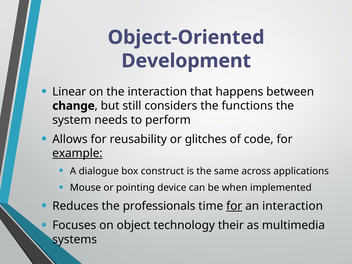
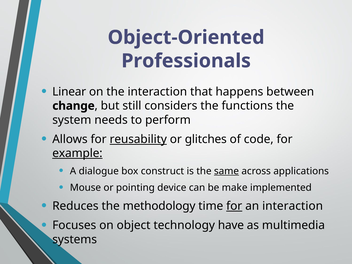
Development: Development -> Professionals (186, 61)
reusability underline: none -> present (138, 139)
same underline: none -> present (226, 171)
when: when -> make (235, 188)
professionals: professionals -> methodology (159, 206)
their: their -> have (231, 225)
